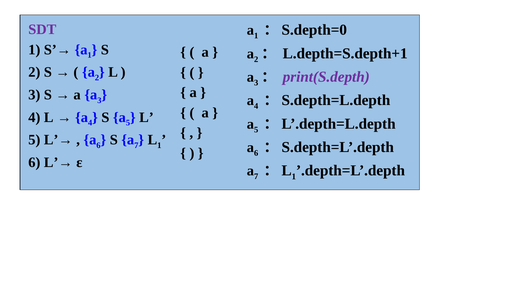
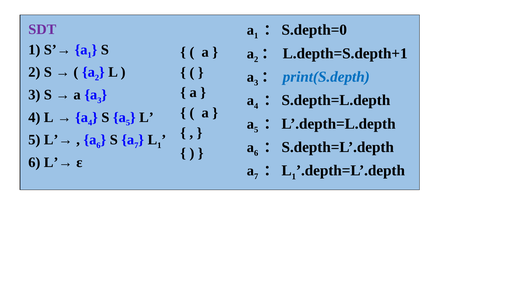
print(S.depth colour: purple -> blue (326, 77)
